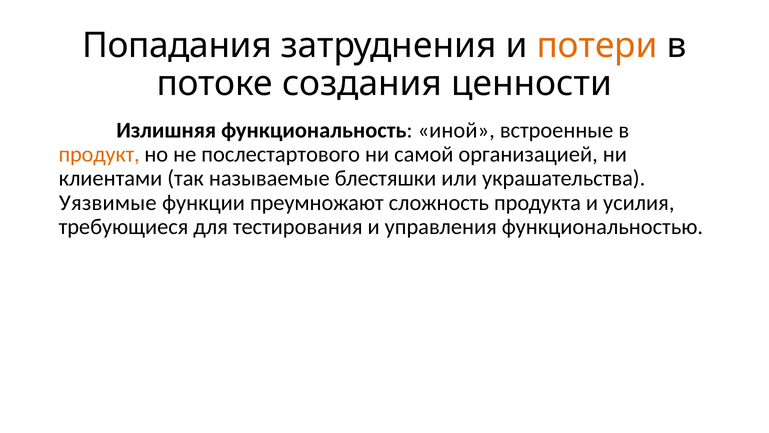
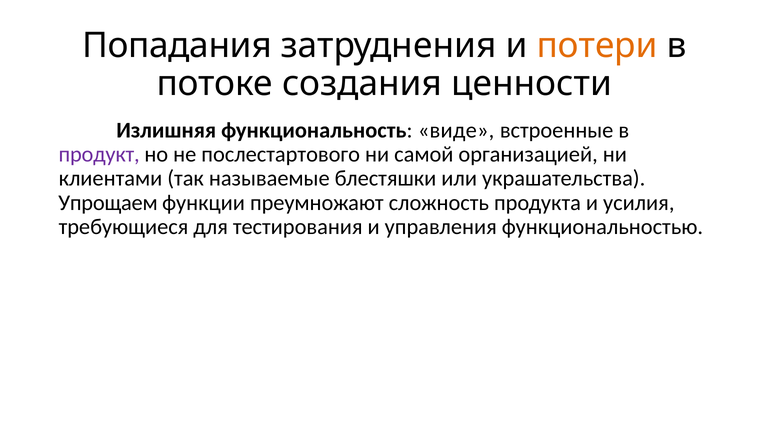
иной: иной -> виде (456, 130)
продукт colour: orange -> purple (99, 154)
Уязвимые: Уязвимые -> Упрощаем (108, 203)
